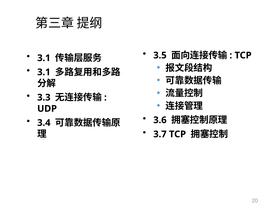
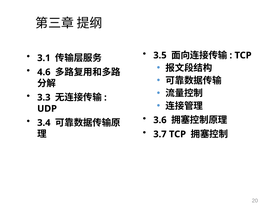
3.1: 3.1 -> 4.6 (44, 72)
